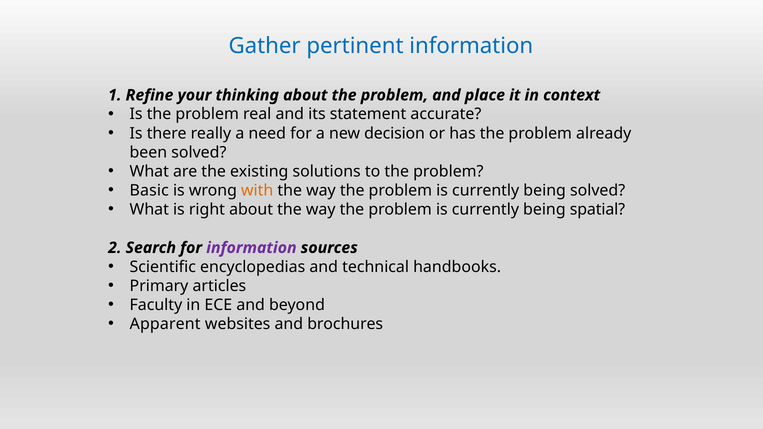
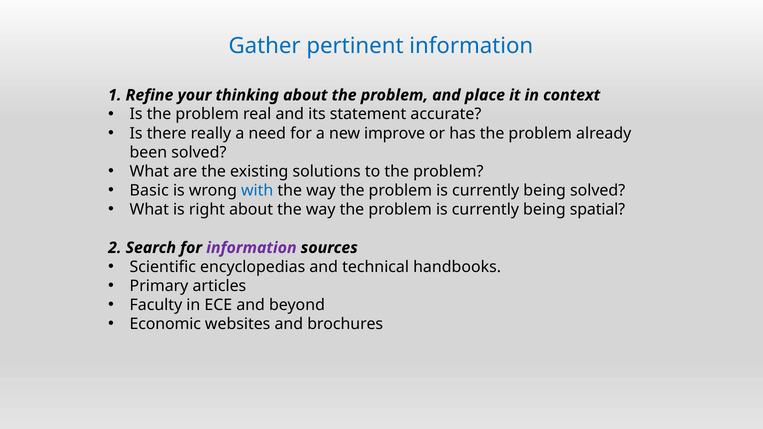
decision: decision -> improve (395, 133)
with colour: orange -> blue (257, 191)
Apparent: Apparent -> Economic (165, 324)
